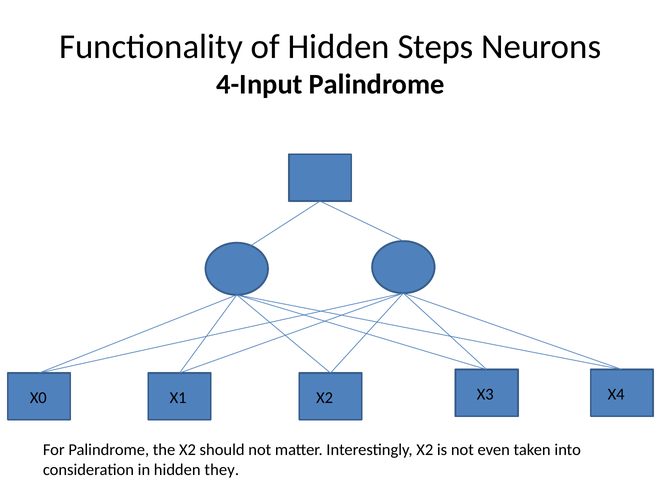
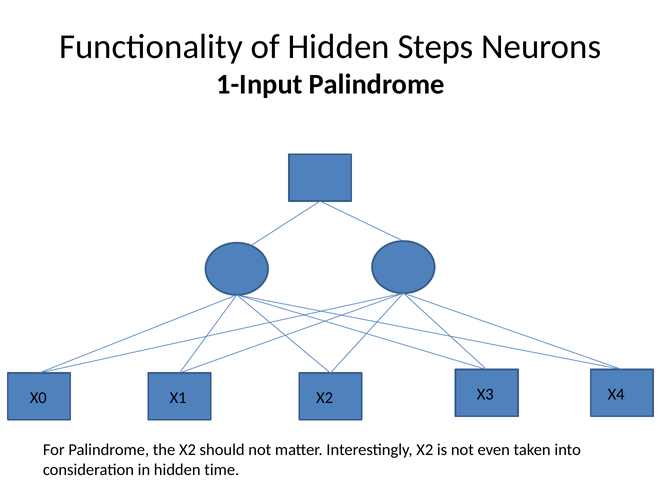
4-Input: 4-Input -> 1-Input (260, 84)
they: they -> time (222, 469)
